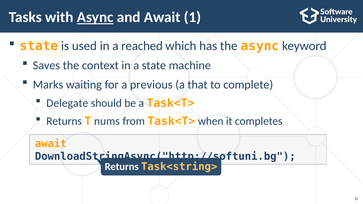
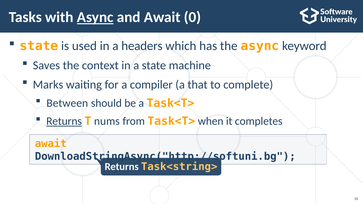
1: 1 -> 0 (192, 17)
reached: reached -> headers (142, 46)
previous: previous -> compiler (151, 85)
Delegate: Delegate -> Between (67, 103)
Returns underline: none -> present (64, 121)
